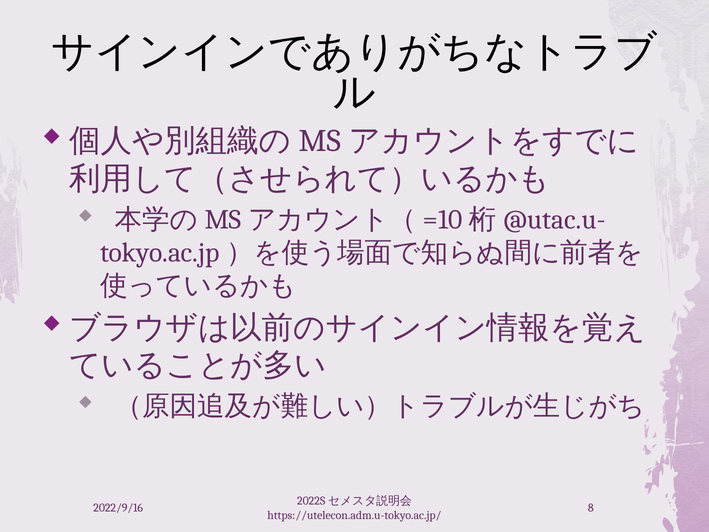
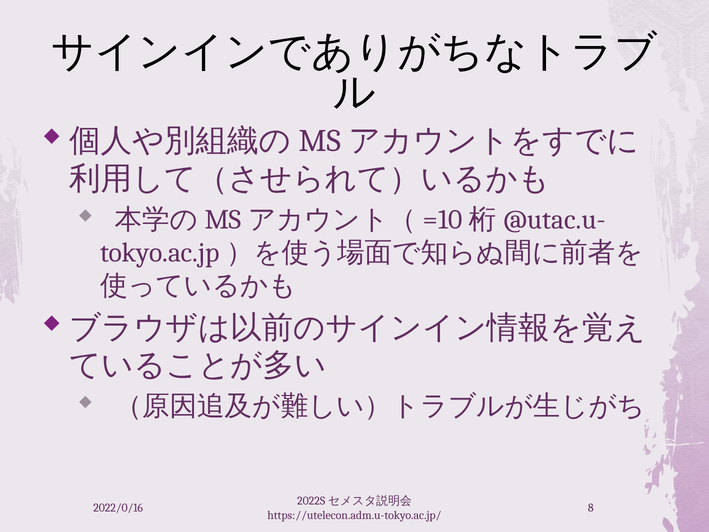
2022/9/16: 2022/9/16 -> 2022/0/16 (118, 508)
